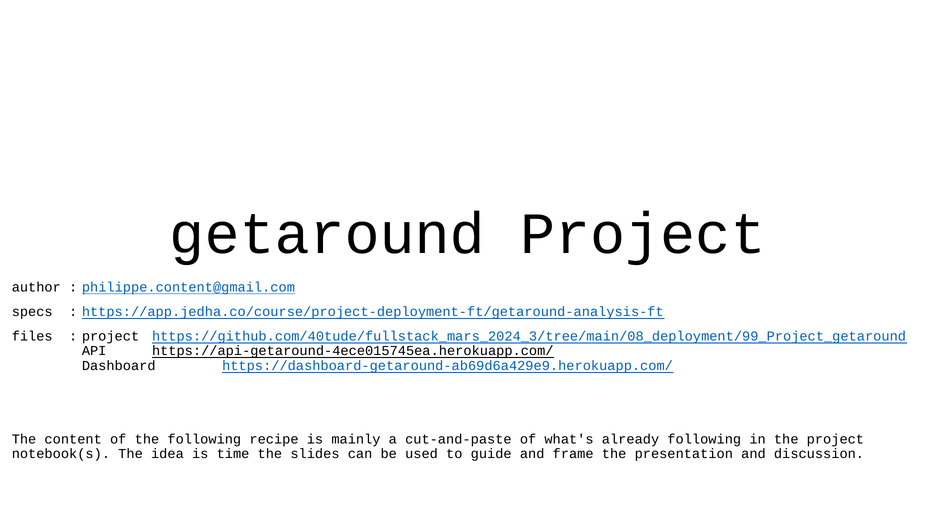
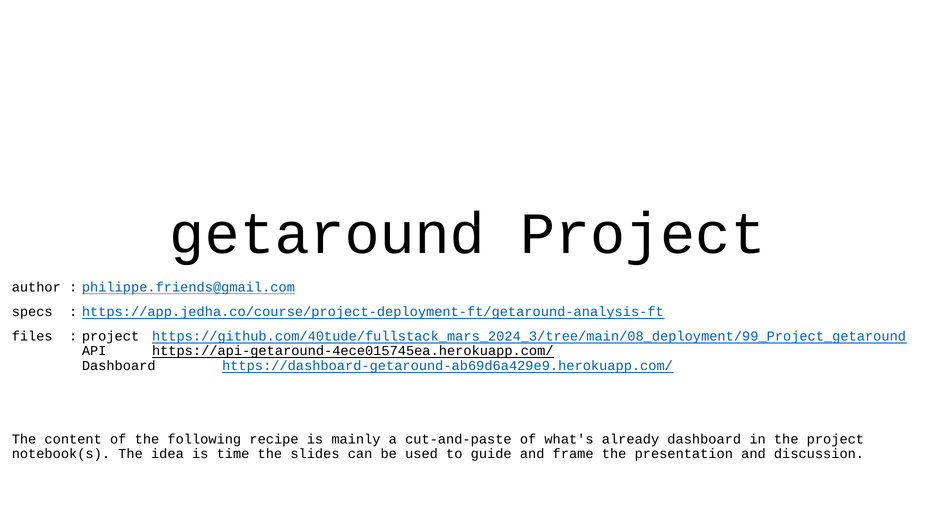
philippe.content@gmail.com: philippe.content@gmail.com -> philippe.friends@gmail.com (188, 287)
already following: following -> dashboard (704, 439)
